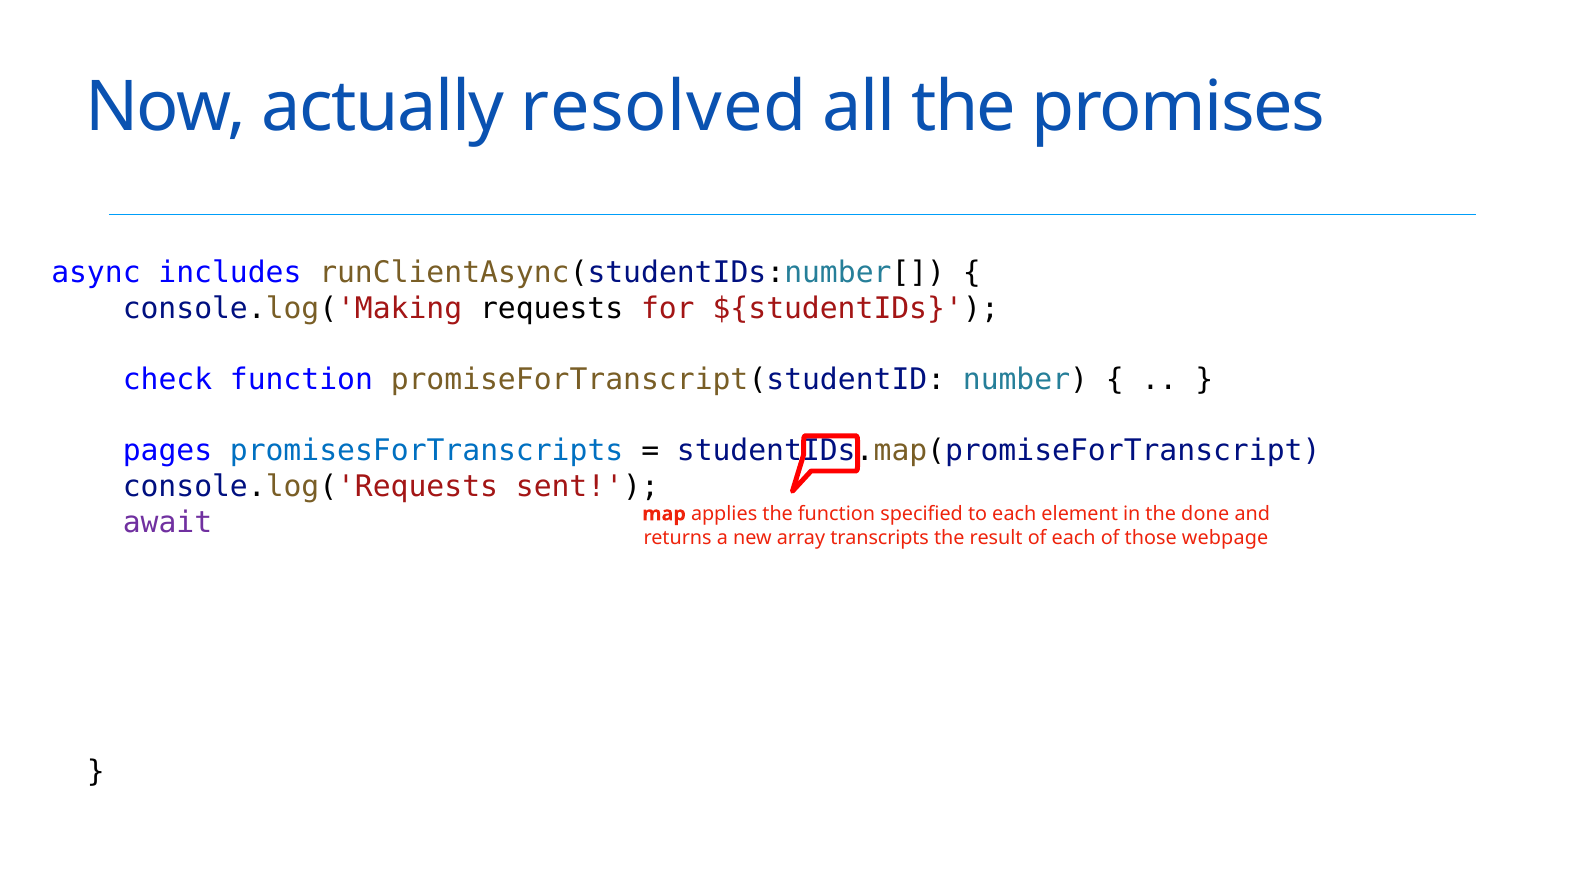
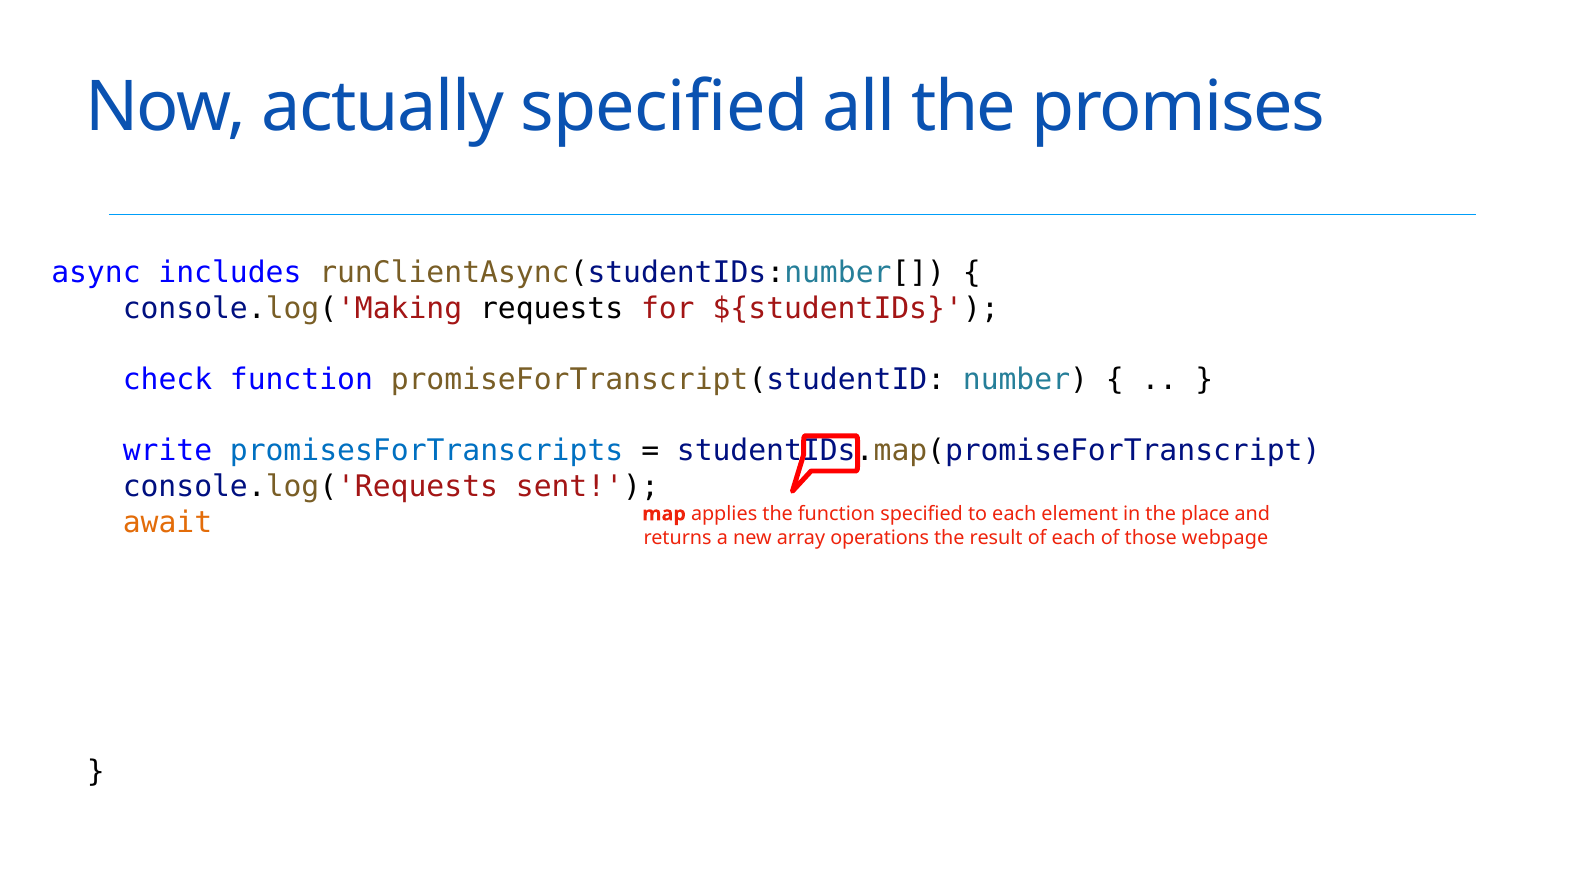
actually resolved: resolved -> specified (664, 107)
pages: pages -> write (167, 451)
await colour: purple -> orange (167, 523)
done: done -> place (1205, 514)
transcripts: transcripts -> operations (880, 538)
